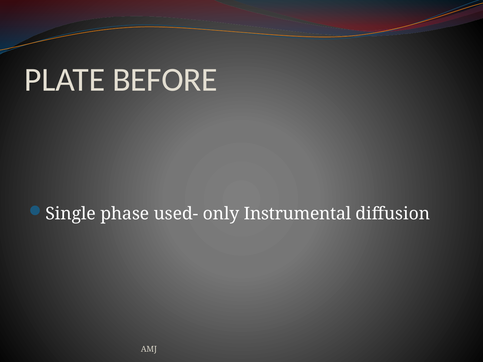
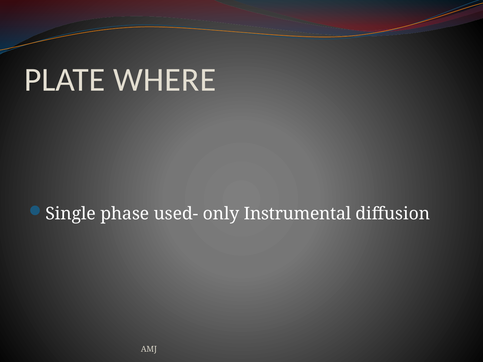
BEFORE: BEFORE -> WHERE (165, 80)
